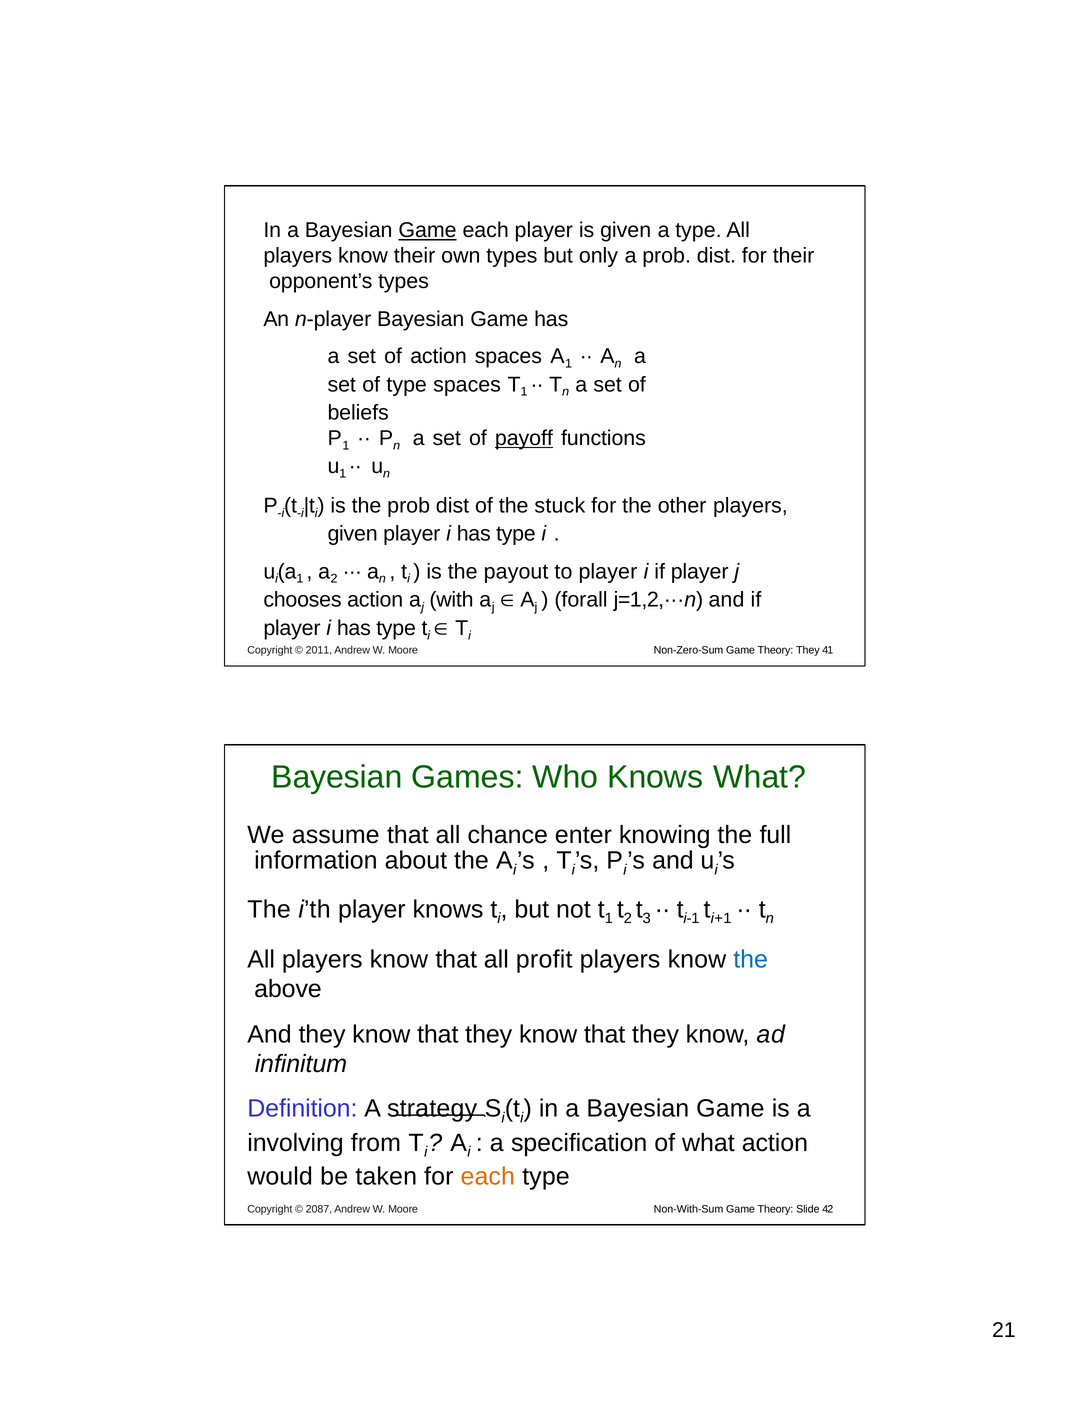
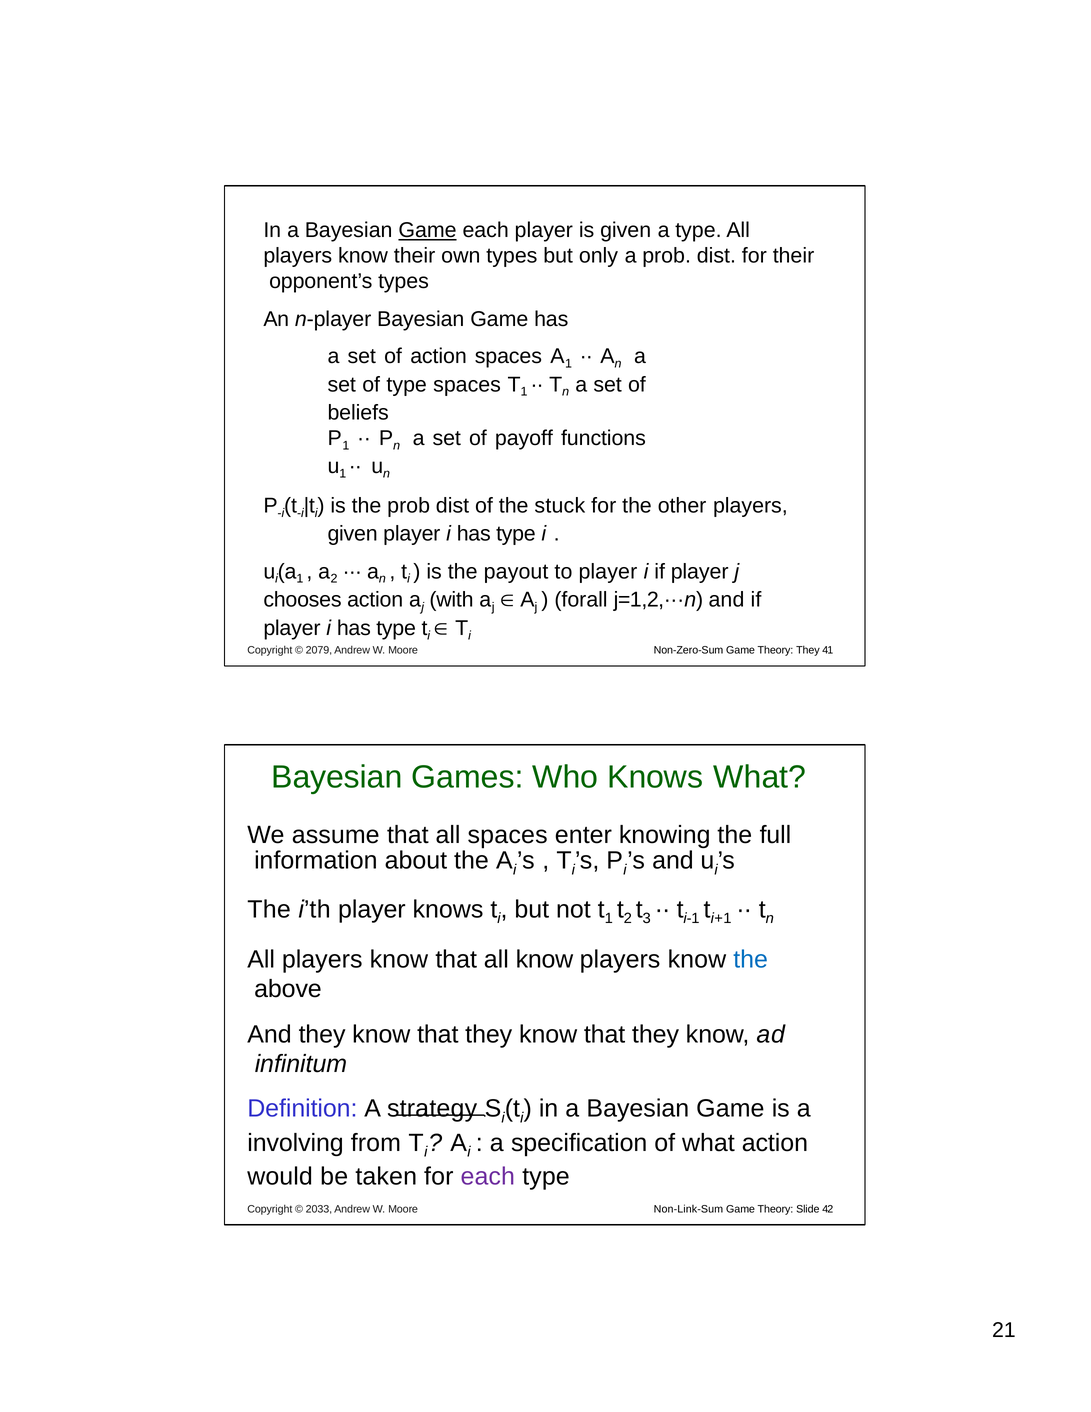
payoff underline: present -> none (524, 438)
2011: 2011 -> 2079 (319, 650)
all chance: chance -> spaces (508, 835)
all profit: profit -> know (544, 959)
each colour: orange -> purple (488, 1176)
2087: 2087 -> 2033 (319, 1209)
Non-With-Sum: Non-With-Sum -> Non-Link-Sum (688, 1209)
